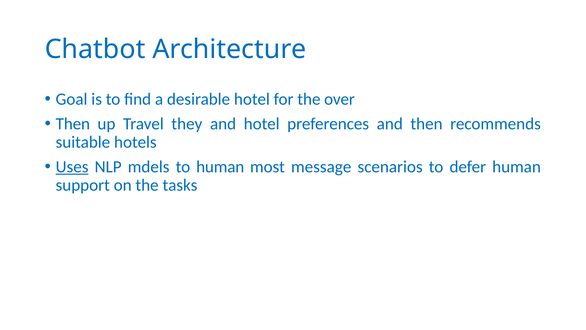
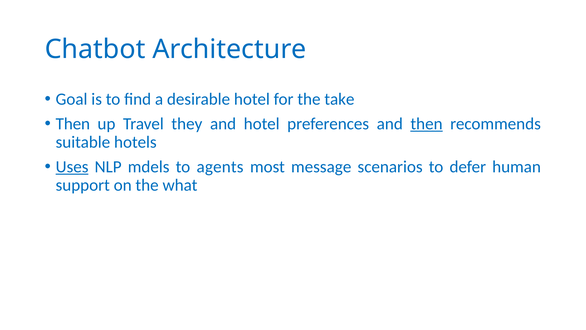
over: over -> take (339, 99)
then underline: none -> present (427, 124)
to human: human -> agents (220, 167)
tasks: tasks -> what (180, 185)
